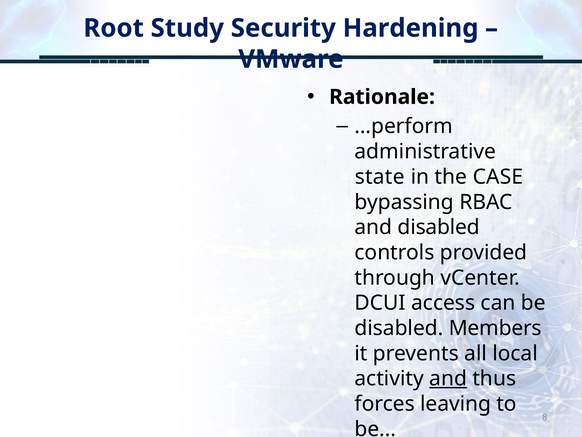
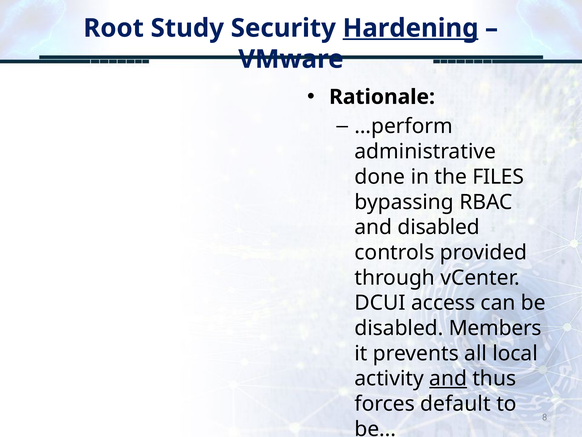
Hardening underline: none -> present (411, 28)
state: state -> done (380, 177)
CASE: CASE -> FILES (498, 177)
leaving: leaving -> default (456, 403)
